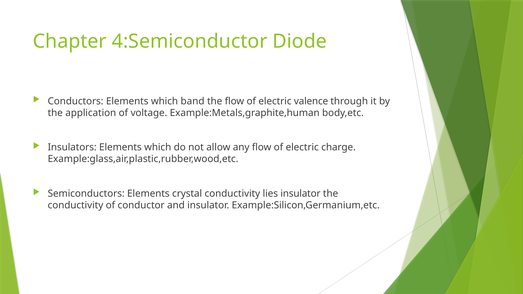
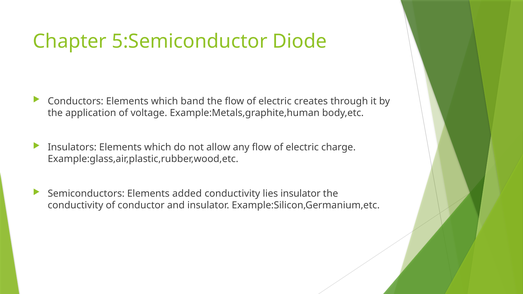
4:Semiconductor: 4:Semiconductor -> 5:Semiconductor (190, 41)
valence: valence -> creates (311, 101)
crystal: crystal -> added (187, 194)
